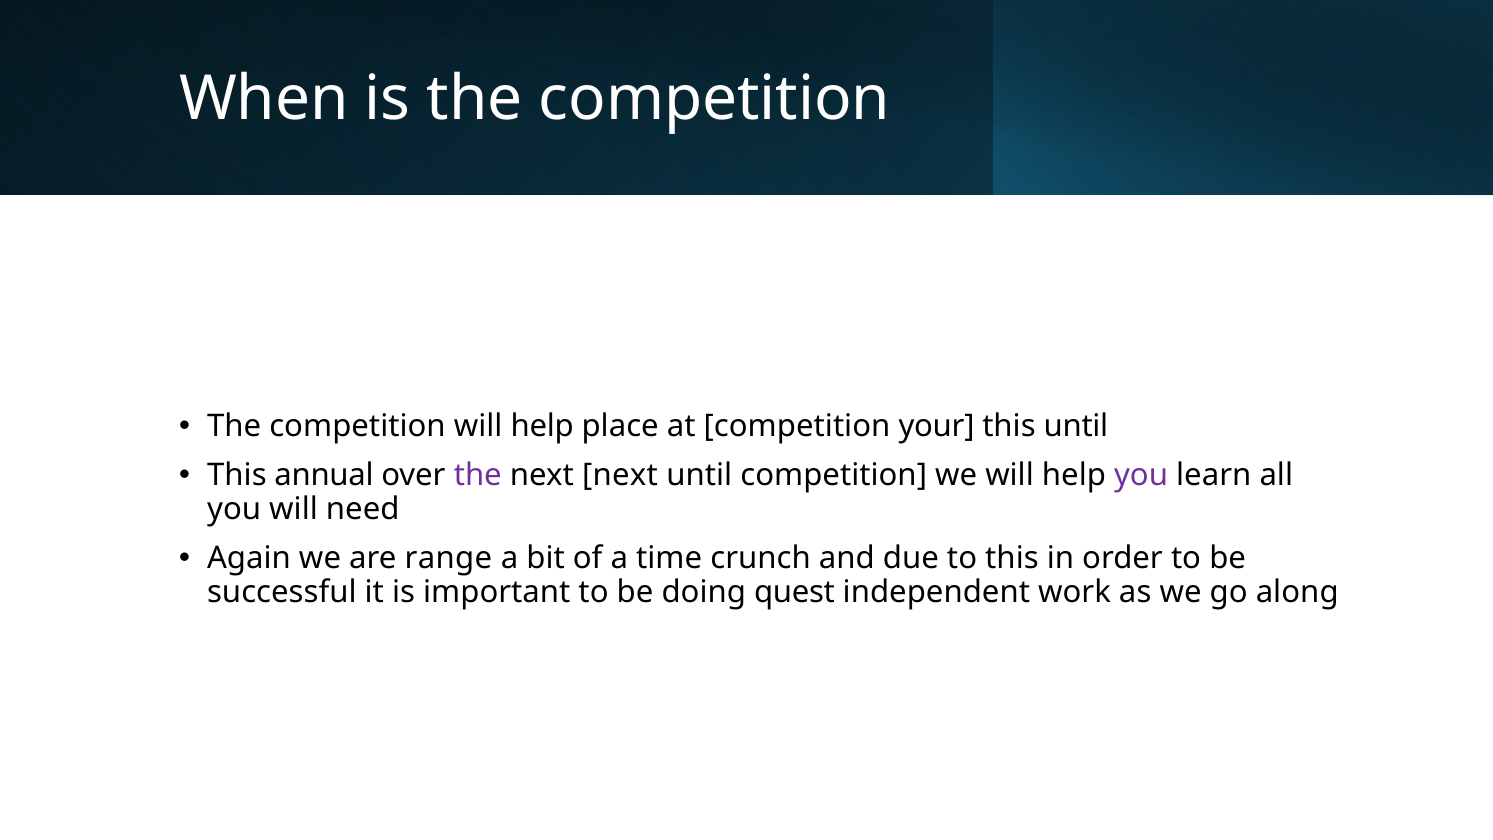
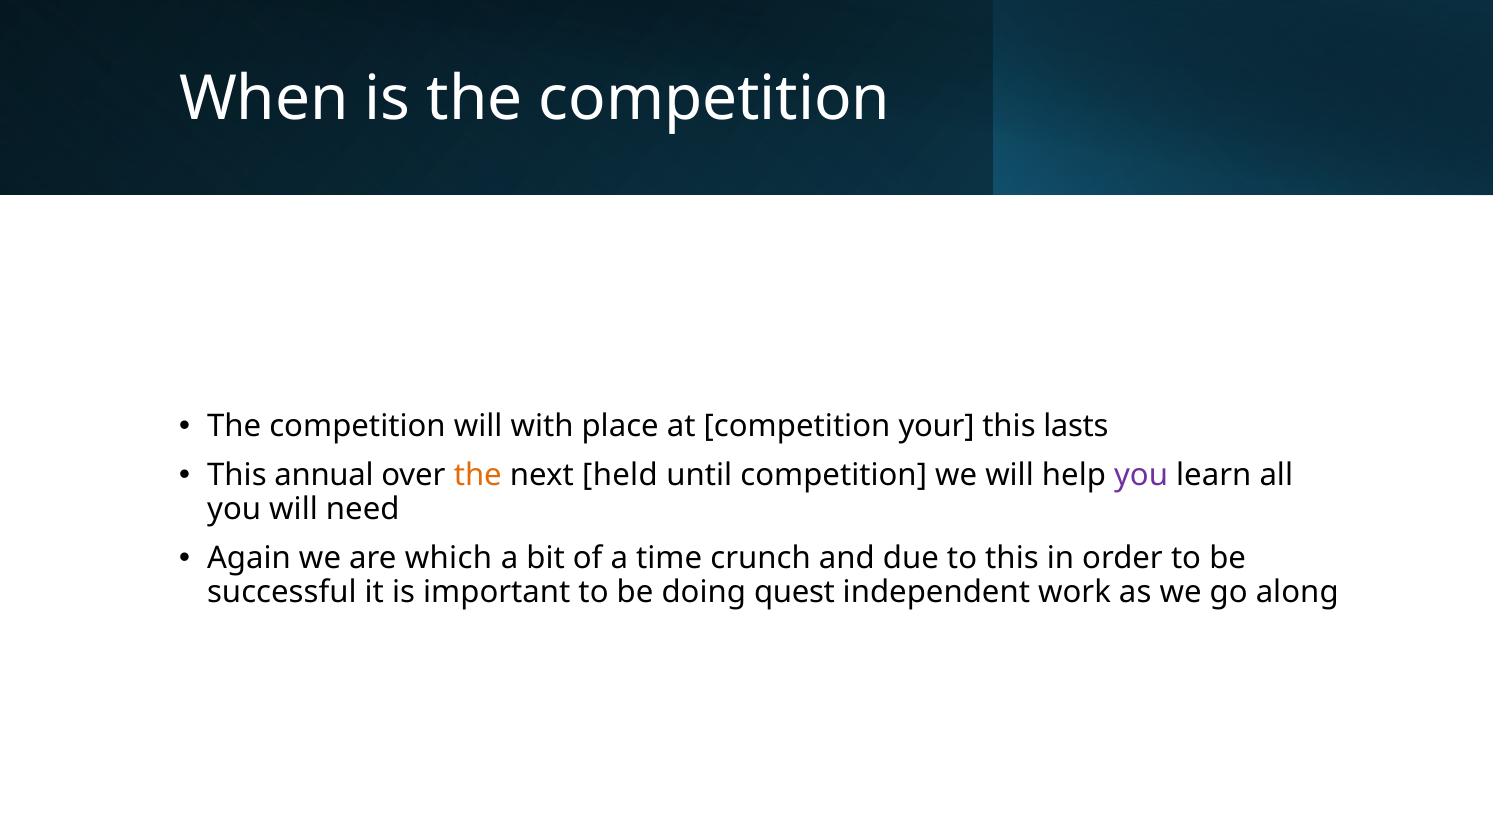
competition will help: help -> with (542, 426)
this until: until -> lasts (1076, 426)
the colour: purple -> orange (478, 476)
next next: next -> held (620, 476)
range: range -> which (448, 558)
